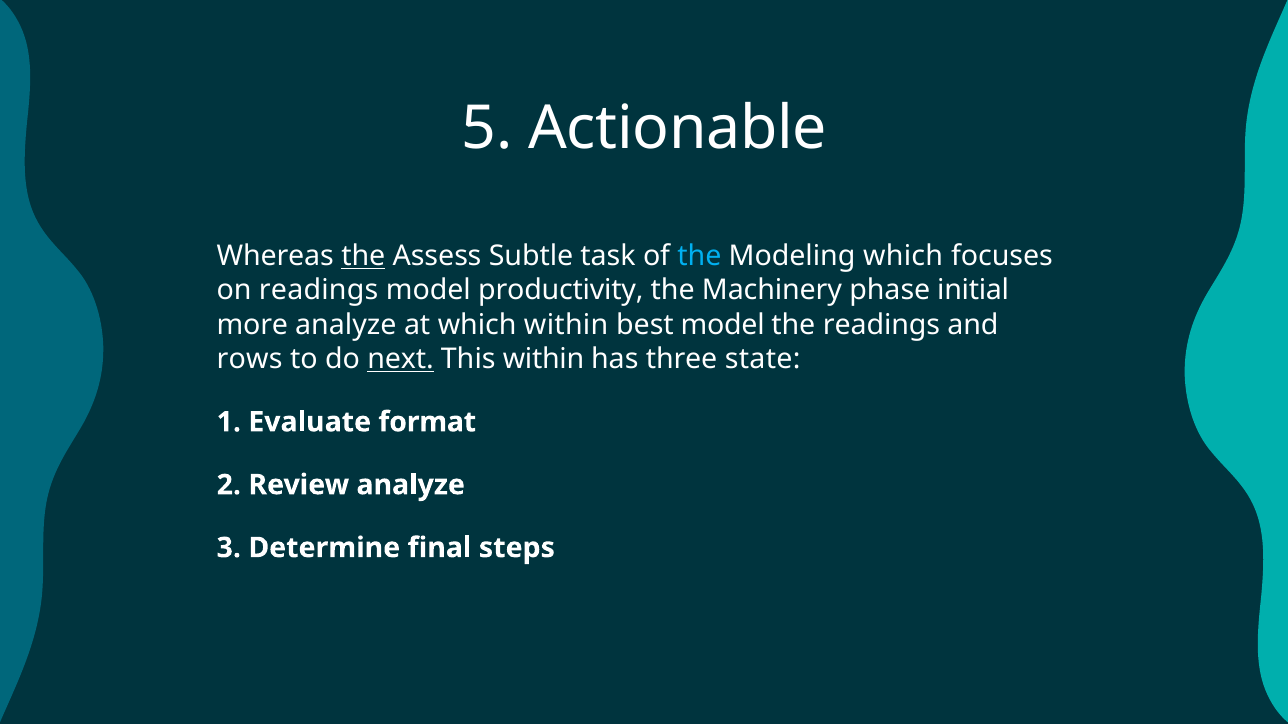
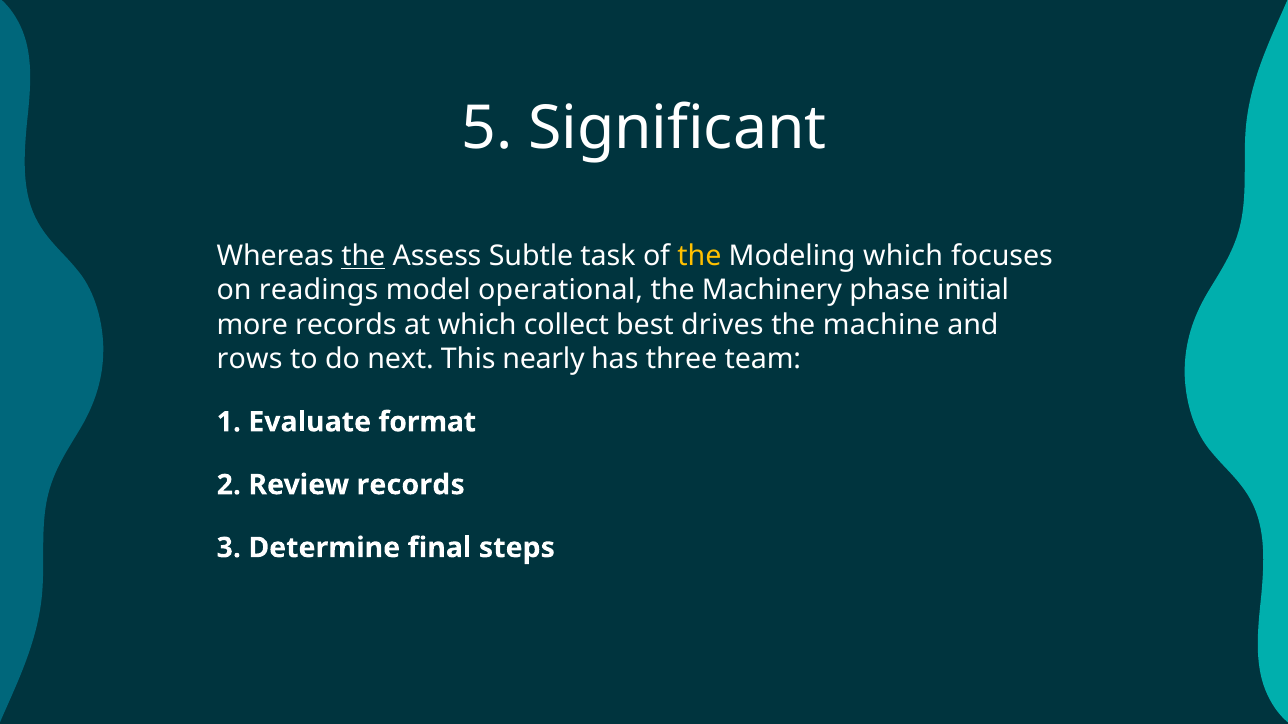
Actionable: Actionable -> Significant (677, 128)
the colour: light blue -> yellow (699, 256)
productivity: productivity -> operational (561, 291)
more analyze: analyze -> records (346, 325)
which within: within -> collect (566, 325)
best model: model -> drives (722, 325)
the readings: readings -> machine (881, 325)
next underline: present -> none (401, 359)
This within: within -> nearly (544, 359)
state: state -> team (763, 359)
Review analyze: analyze -> records (411, 485)
